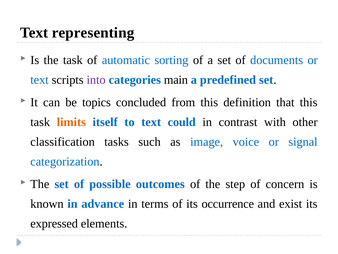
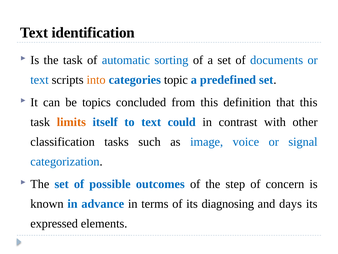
representing: representing -> identification (93, 33)
into colour: purple -> orange (96, 80)
main: main -> topic (176, 80)
occurrence: occurrence -> diagnosing (228, 203)
exist: exist -> days (291, 203)
